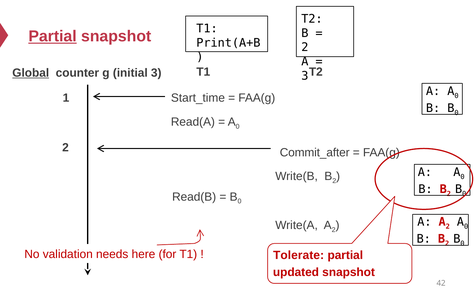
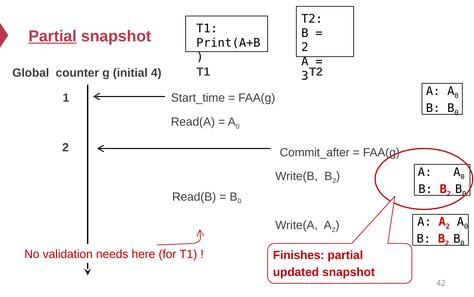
Global underline: present -> none (31, 73)
initial 3: 3 -> 4 (156, 73)
Tolerate: Tolerate -> Finishes (299, 255)
